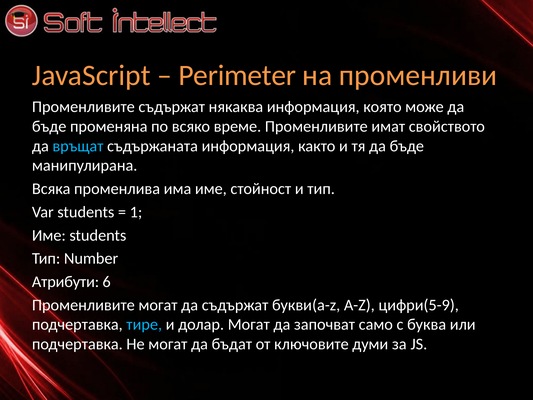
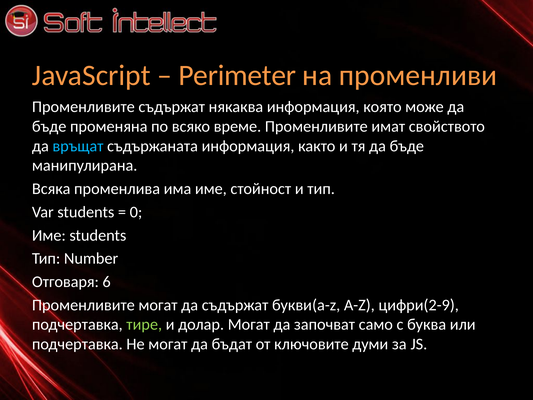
1: 1 -> 0 (136, 212)
Атрибути: Атрибути -> Отговаря (65, 282)
цифри(5-9: цифри(5-9 -> цифри(2-9 (419, 305)
тире colour: light blue -> light green (144, 324)
